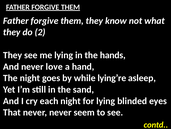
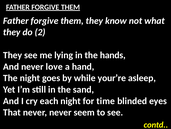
lying’re: lying’re -> your’re (112, 78)
for lying: lying -> time (106, 100)
